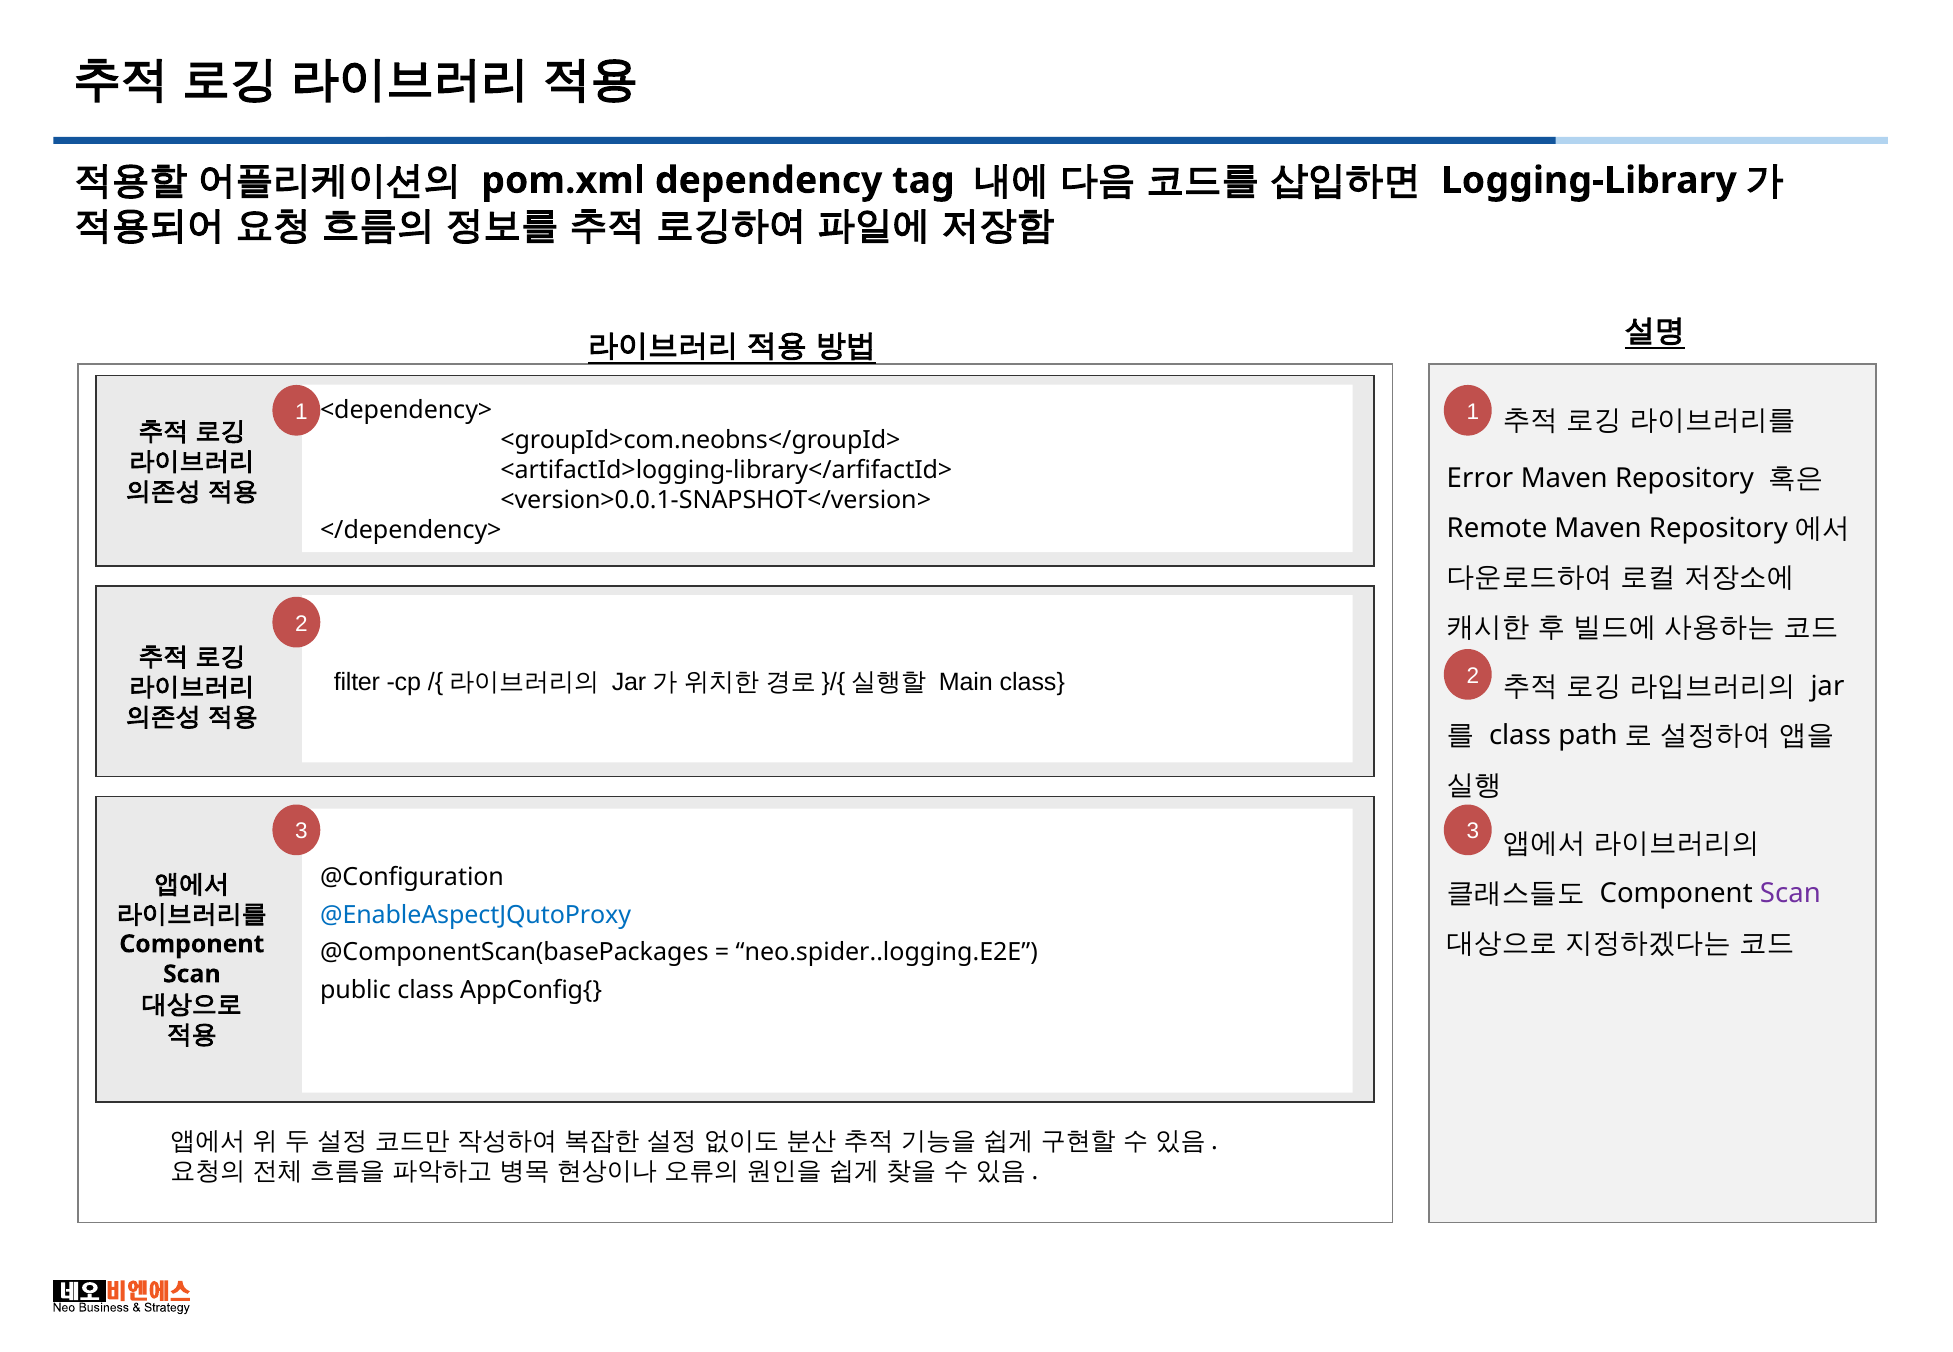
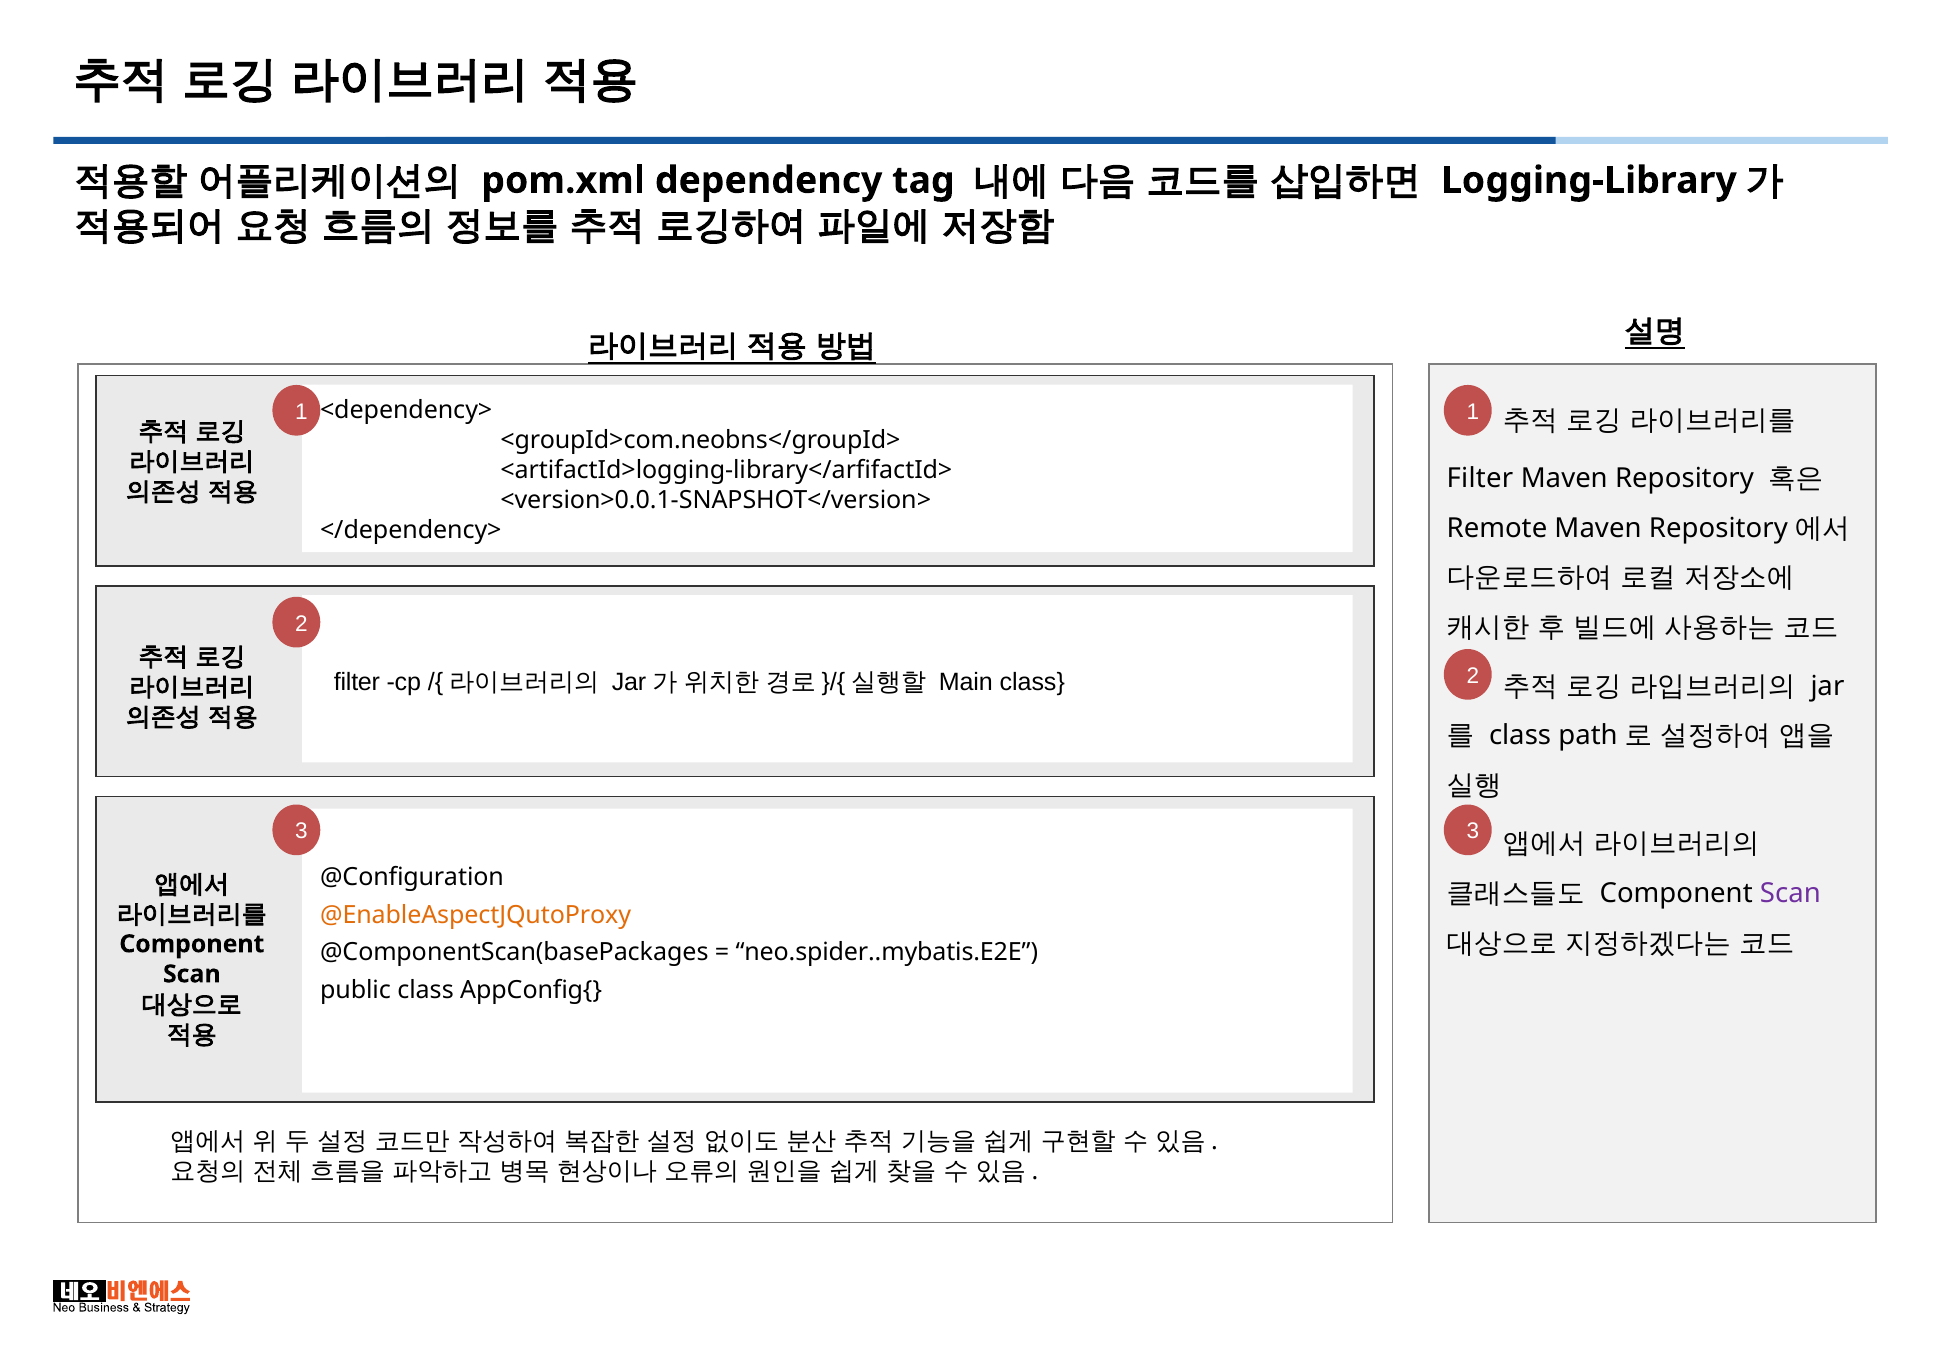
Error: Error -> Filter (1480, 479)
@EnableAspectJQutoProxy colour: blue -> orange (476, 915)
neo.spider..logging.E2E: neo.spider..logging.E2E -> neo.spider..mybatis.E2E (887, 952)
